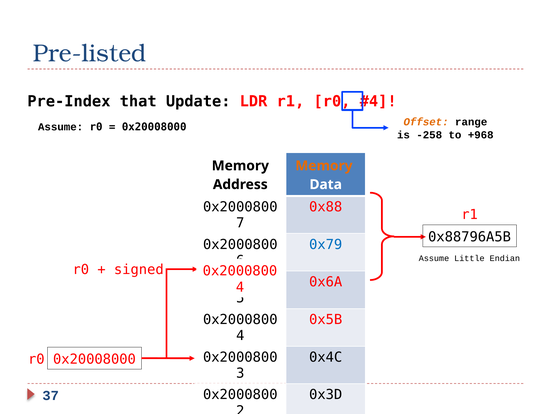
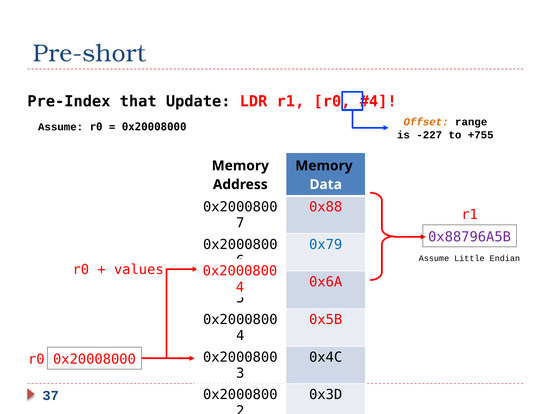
Pre-listed: Pre-listed -> Pre-short (90, 53)
-258: -258 -> -227 (429, 135)
+968: +968 -> +755 (481, 135)
Memory colour: orange -> black (324, 165)
0x88796A5B colour: black -> purple (470, 236)
signed: signed -> values (139, 269)
